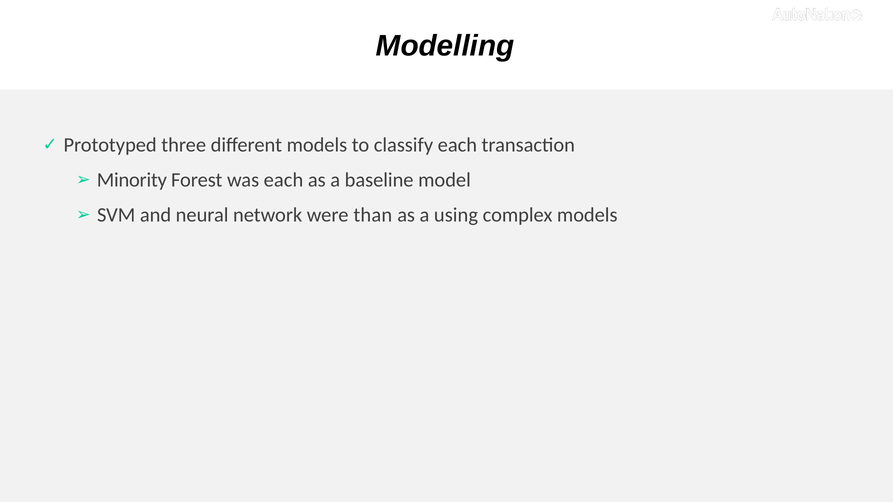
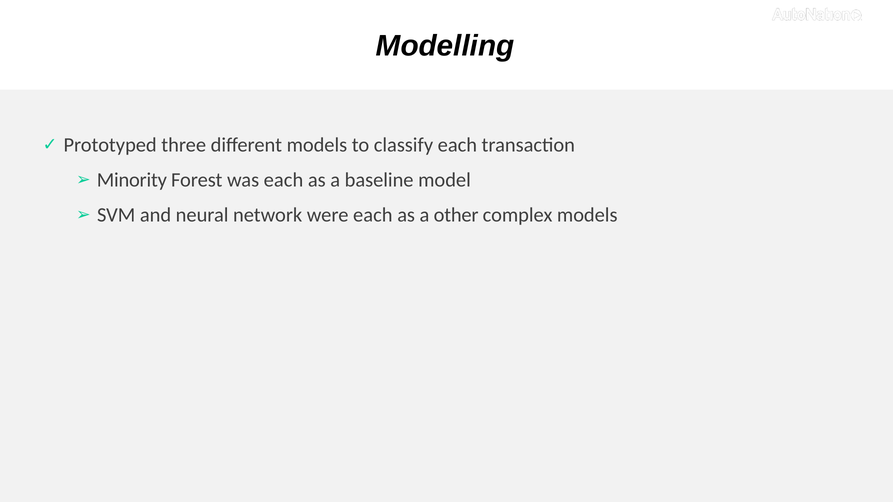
were than: than -> each (373, 215)
using: using -> other (456, 215)
